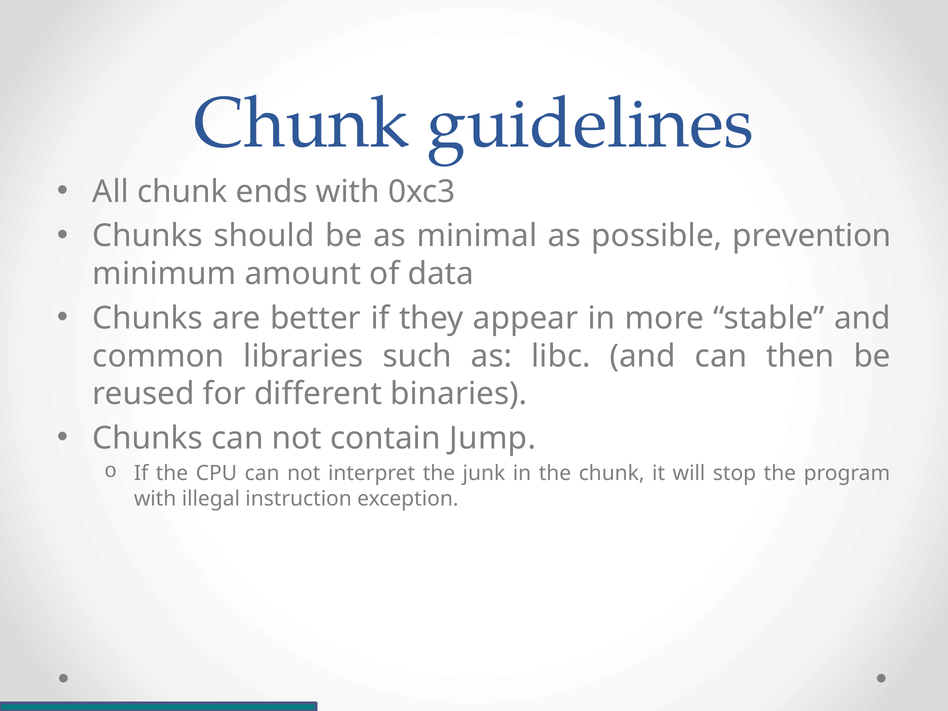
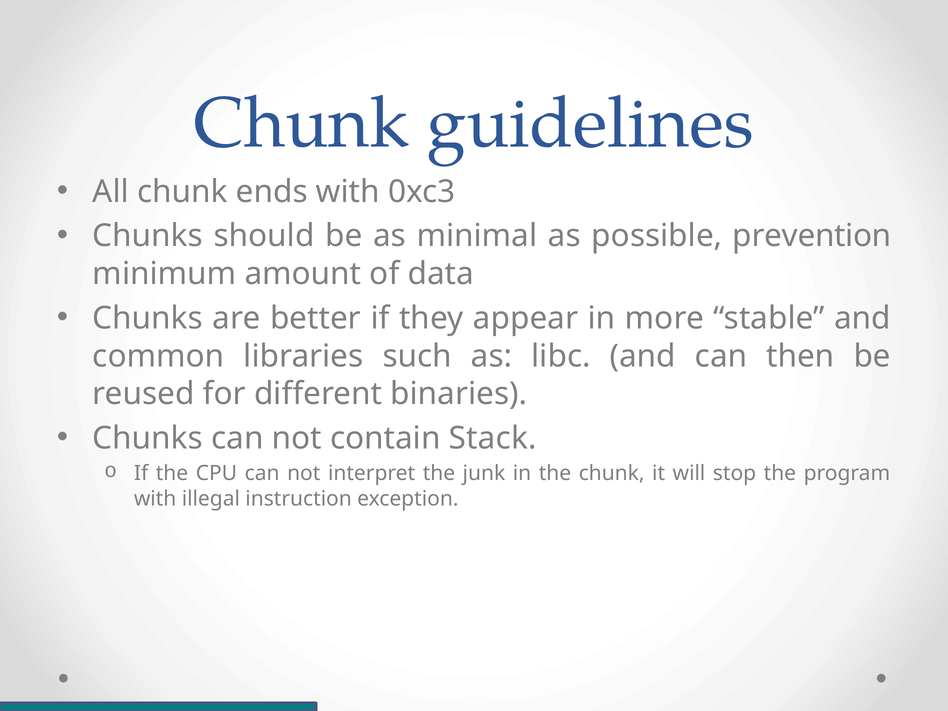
Jump: Jump -> Stack (493, 438)
